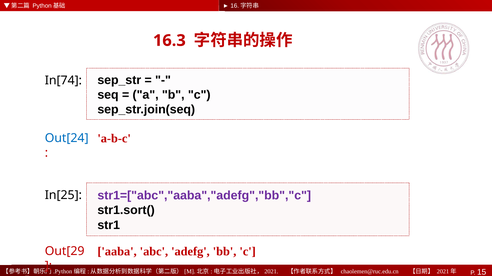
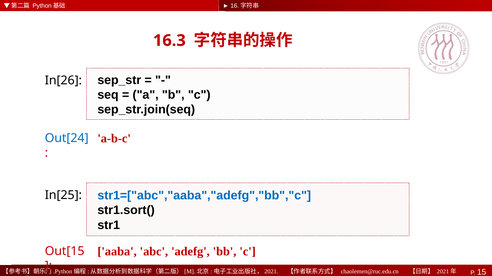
In[74: In[74 -> In[26 (63, 81)
str1=["abc","aaba","adefg","bb","c colour: purple -> blue (204, 196)
Out[29: Out[29 -> Out[15 (65, 252)
